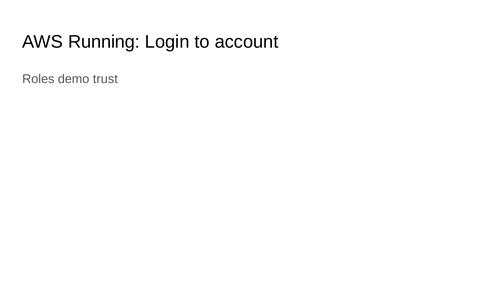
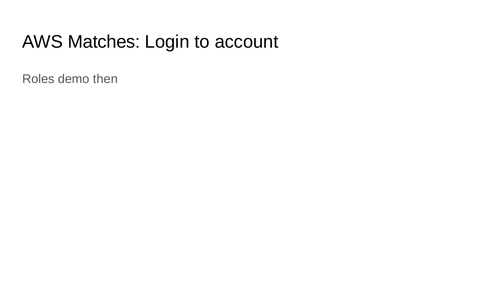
Running: Running -> Matches (104, 42)
trust: trust -> then (105, 79)
